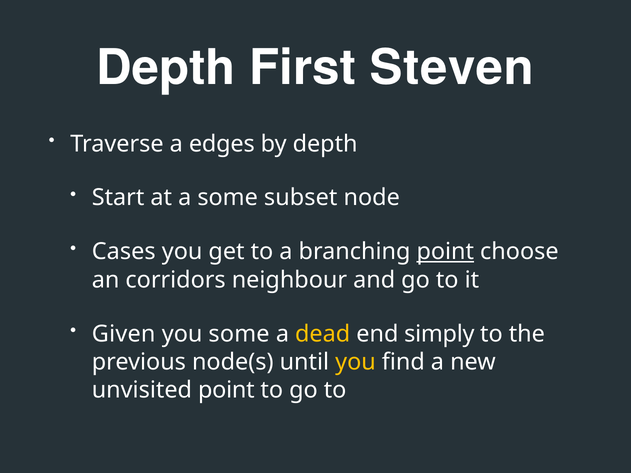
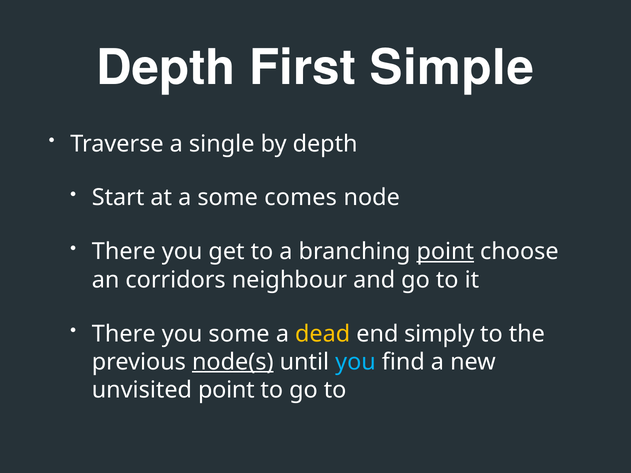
Steven: Steven -> Simple (452, 68)
edges: edges -> single (222, 144)
subset: subset -> comes (301, 198)
Cases: Cases -> There (124, 252)
Given: Given -> There (124, 334)
node(s underline: none -> present (233, 362)
you colour: yellow -> light blue (355, 362)
